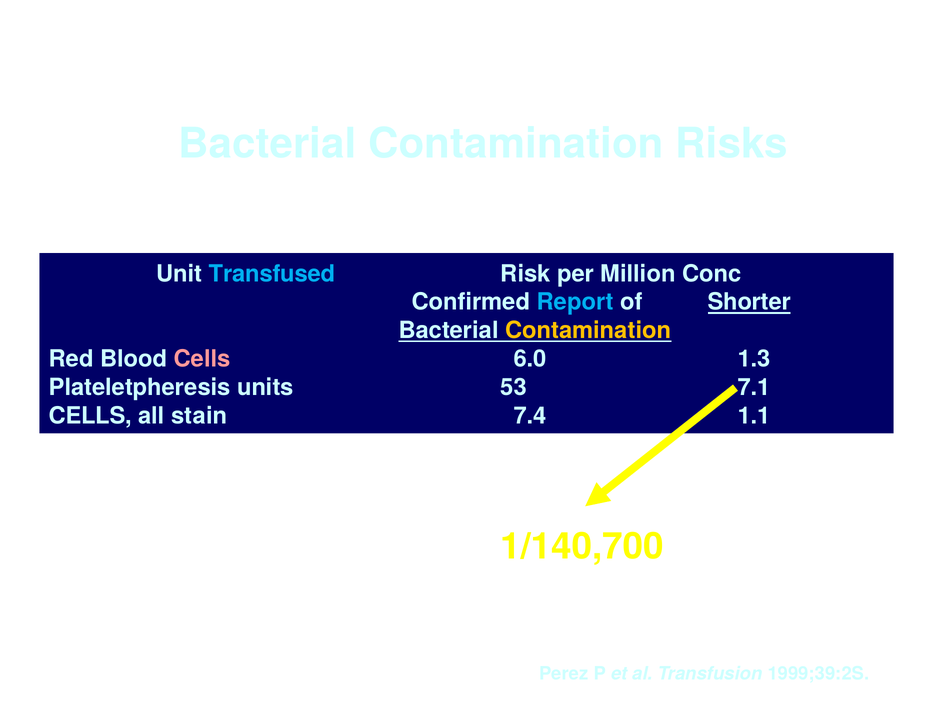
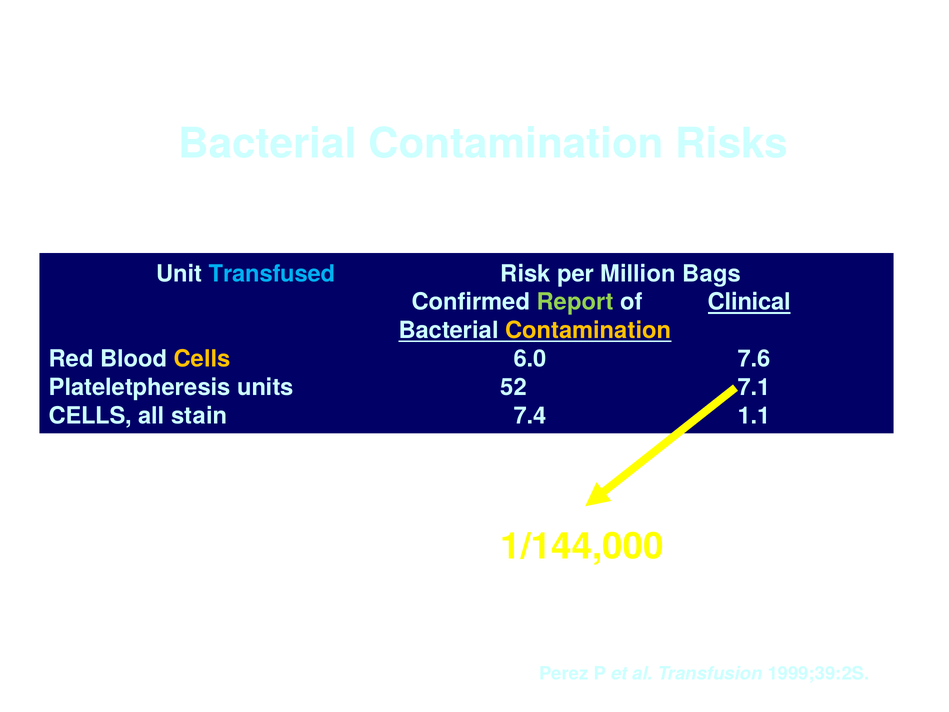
Conc: Conc -> Bags (712, 274)
Report colour: light blue -> light green (575, 302)
Shorter: Shorter -> Clinical (749, 302)
Cells colour: pink -> yellow (202, 359)
1.3: 1.3 -> 7.6 (754, 359)
53: 53 -> 52 (514, 387)
1/140,700: 1/140,700 -> 1/144,000 (582, 546)
